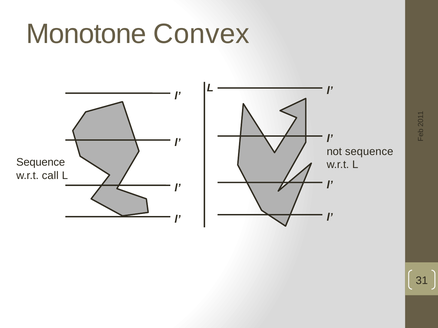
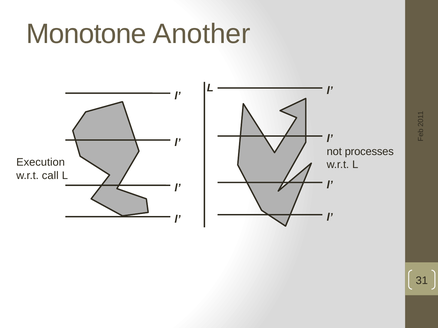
Convex: Convex -> Another (202, 34)
not sequence: sequence -> processes (369, 152)
Sequence: Sequence -> Execution (41, 163)
